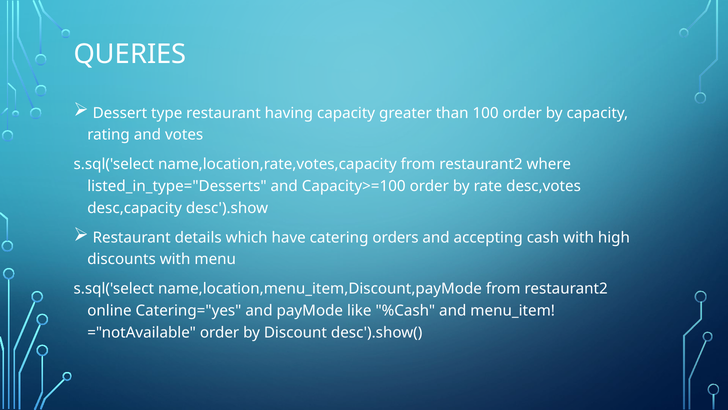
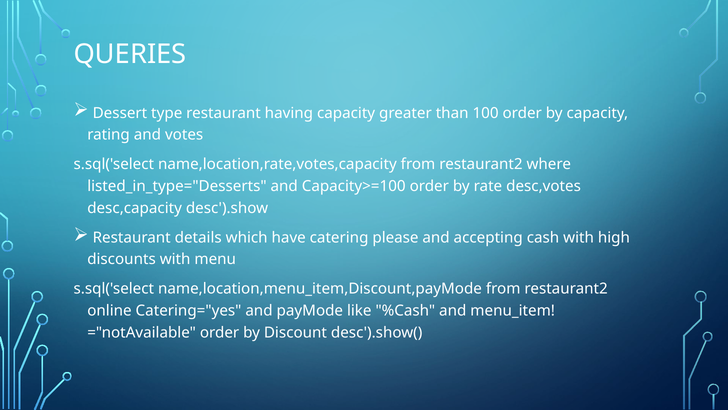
orders: orders -> please (395, 237)
